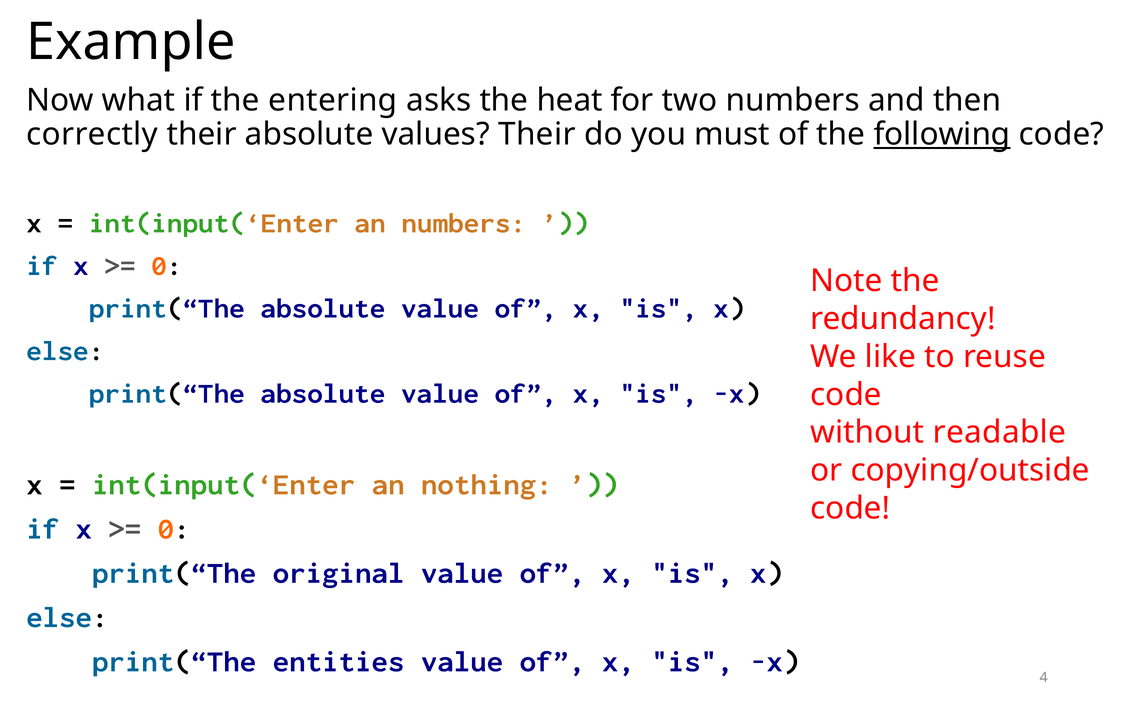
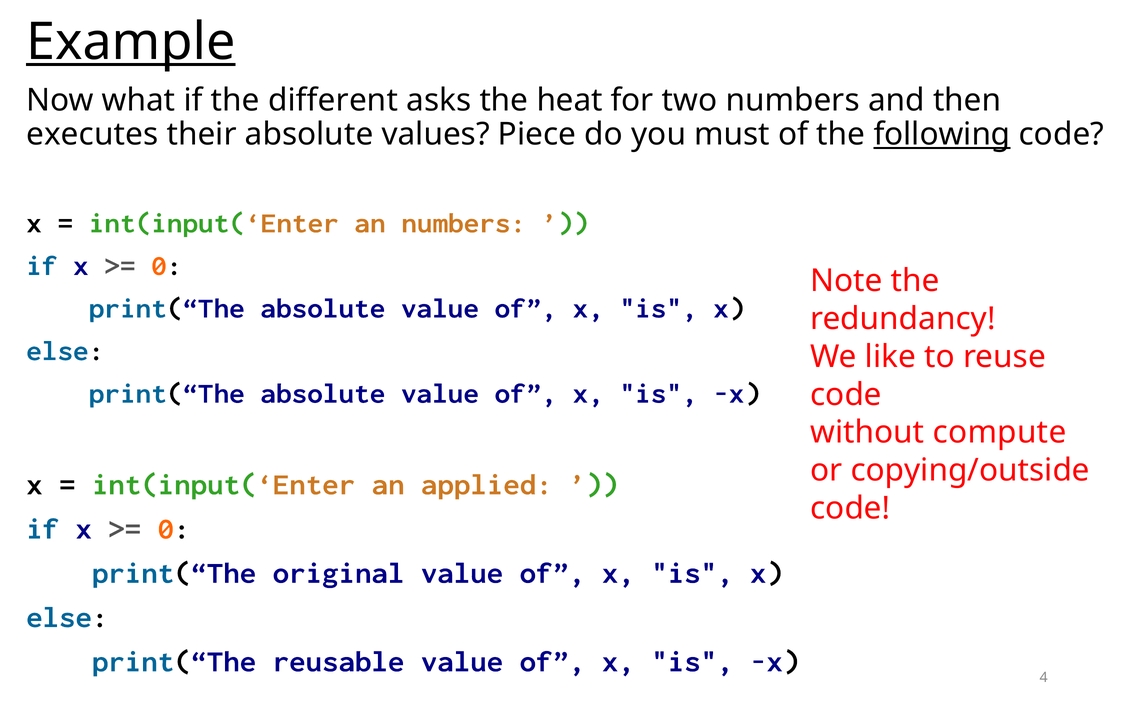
Example underline: none -> present (131, 42)
entering: entering -> different (333, 100)
correctly: correctly -> executes (92, 134)
values Their: Their -> Piece (537, 134)
readable: readable -> compute (1000, 432)
nothing: nothing -> applied (487, 484)
entities: entities -> reusable (339, 661)
